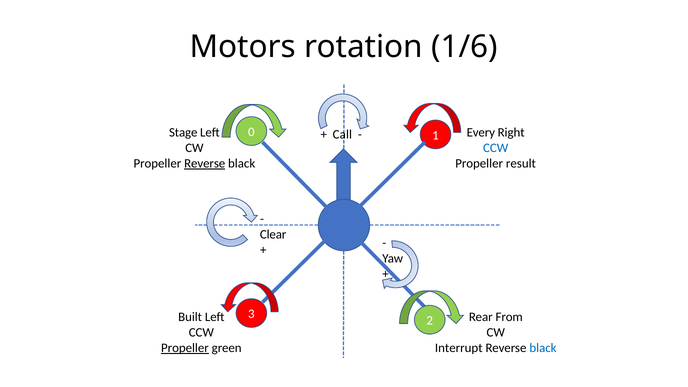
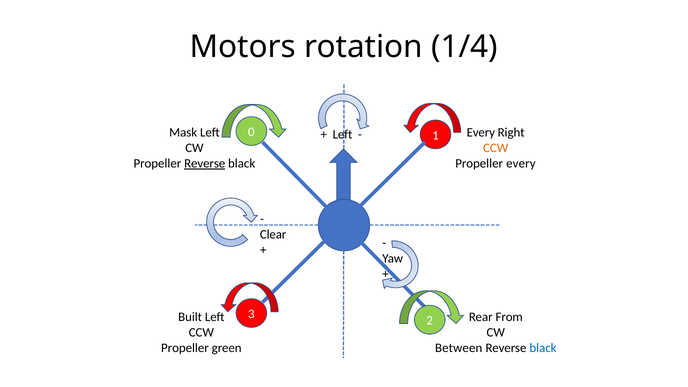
1/6: 1/6 -> 1/4 (464, 47)
Stage: Stage -> Mask (183, 133)
Call: Call -> Left (342, 134)
CCW colour: blue -> orange (496, 148)
Propeller result: result -> every (521, 163)
Propeller underline: present -> none (185, 348)
Interrupt: Interrupt -> Between (459, 348)
